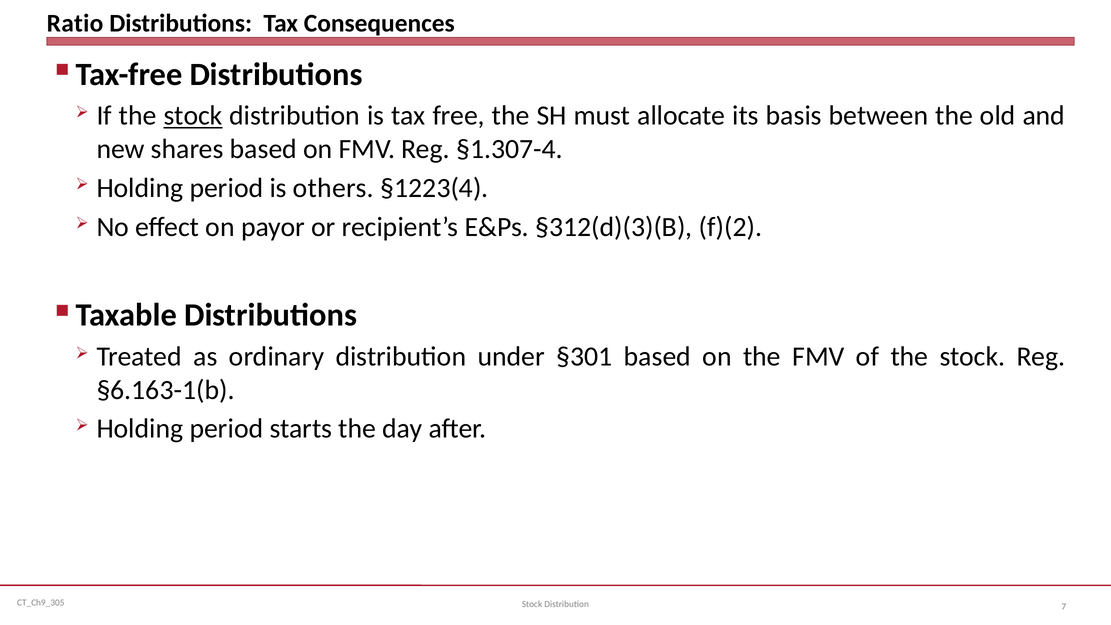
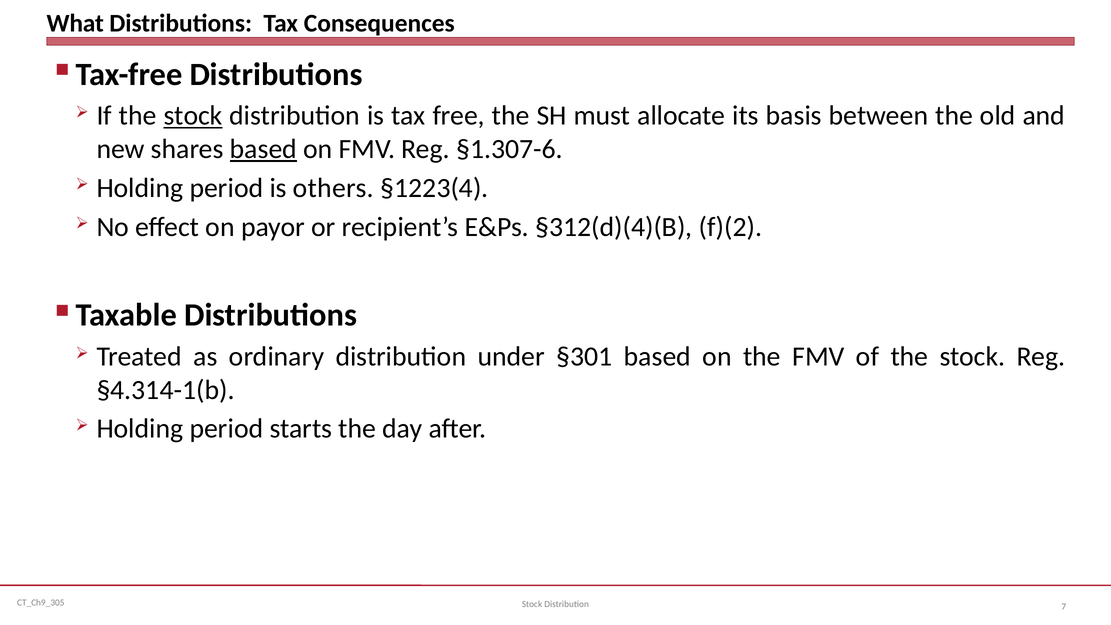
Ratio: Ratio -> What (75, 24)
based underline: none -> present (263, 149)
§1.307-4: §1.307-4 -> §1.307-6 (510, 149)
§312(d)(3)(B: §312(d)(3)(B -> §312(d)(4)(B (614, 227)
§6.163-1(b: §6.163-1(b -> §4.314-1(b (166, 390)
